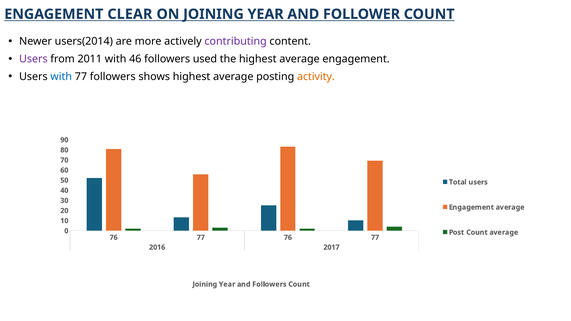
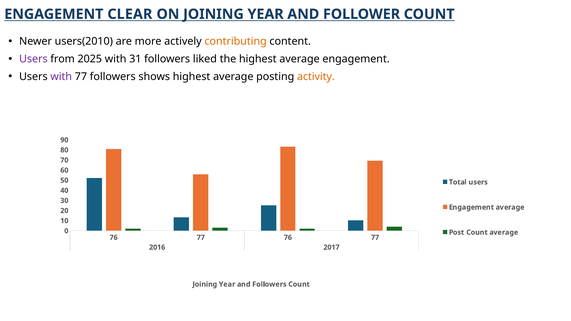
users(2014: users(2014 -> users(2010 (84, 41)
contributing colour: purple -> orange (236, 41)
2011: 2011 -> 2025 (90, 59)
46: 46 -> 31 (135, 59)
used: used -> liked (205, 59)
with colour: blue -> purple (61, 77)
